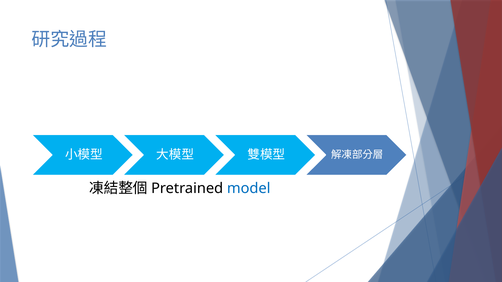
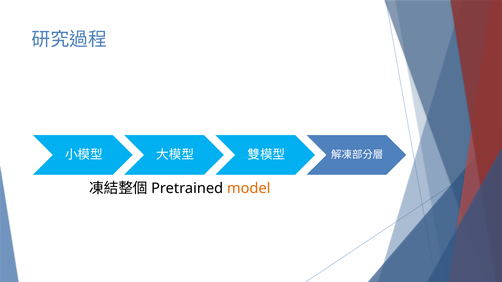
model colour: blue -> orange (249, 188)
